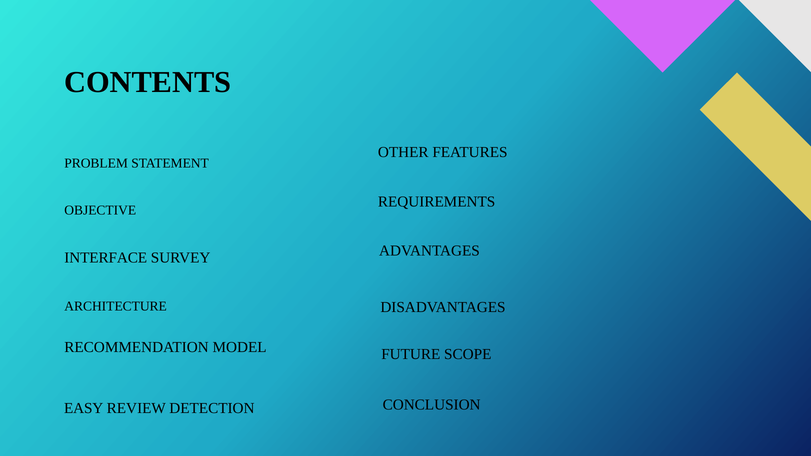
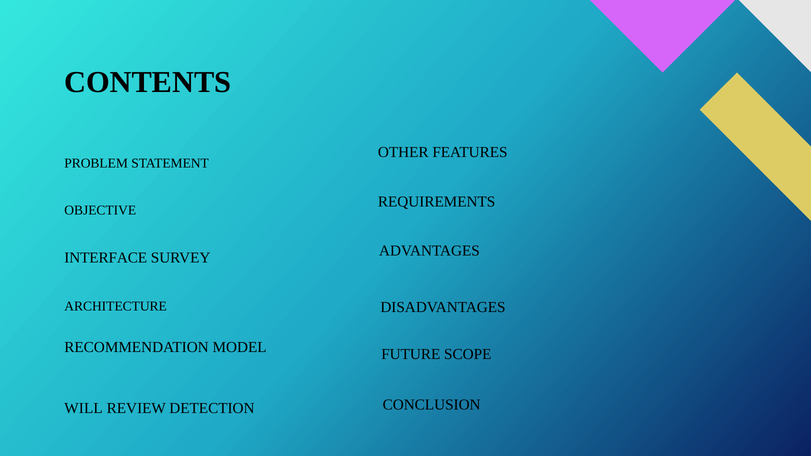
EASY: EASY -> WILL (84, 408)
